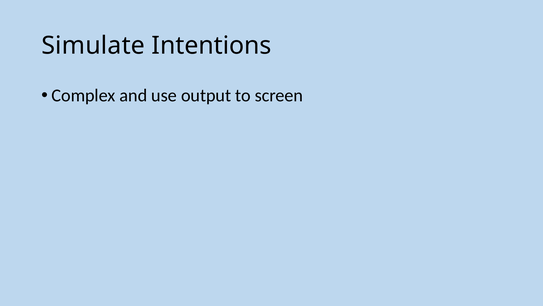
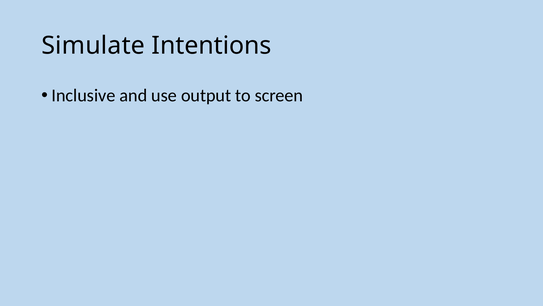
Complex: Complex -> Inclusive (84, 95)
